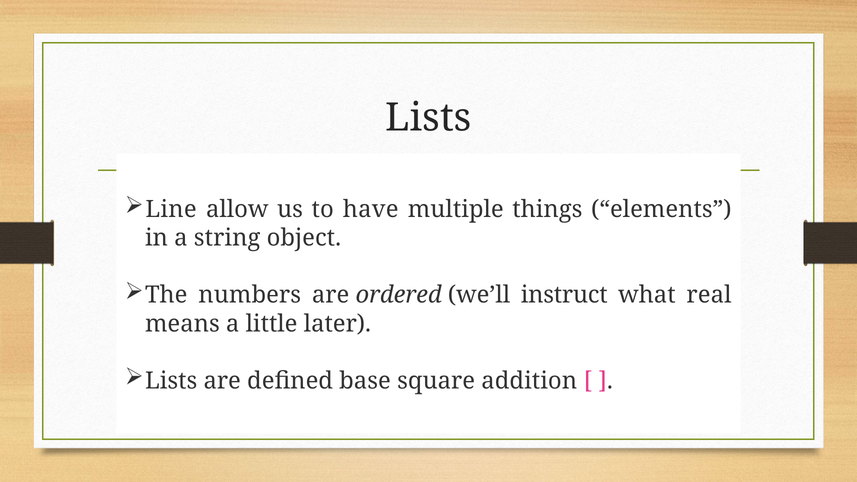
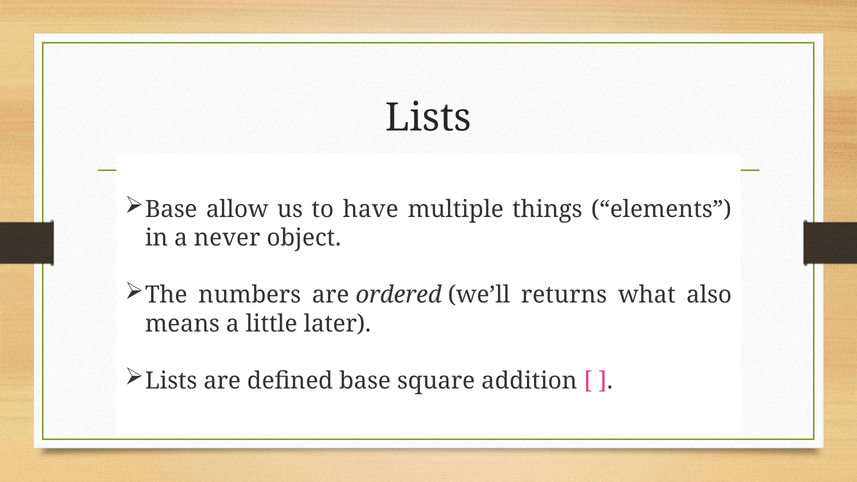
Line: Line -> Base (171, 209)
string: string -> never (227, 238)
instruct: instruct -> returns (564, 295)
real: real -> also (709, 295)
